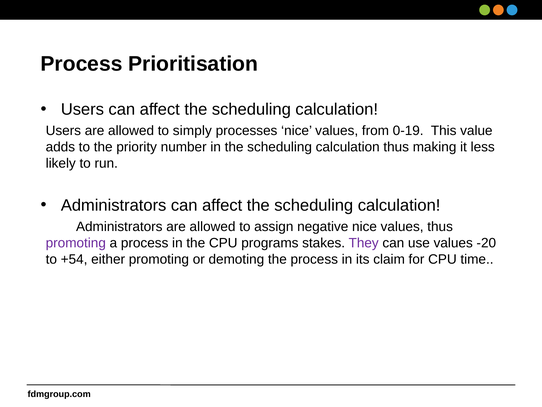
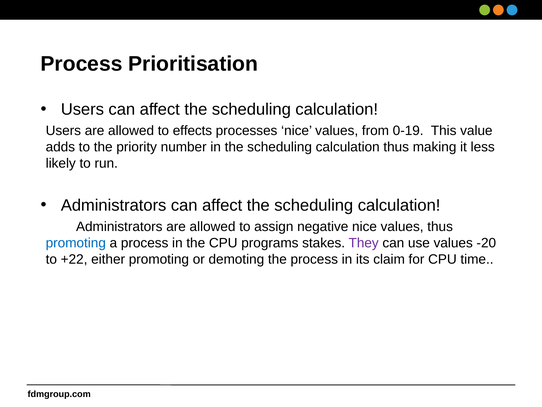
simply: simply -> effects (192, 131)
promoting colour: purple -> blue (76, 243)
+54: +54 -> +22 (74, 259)
